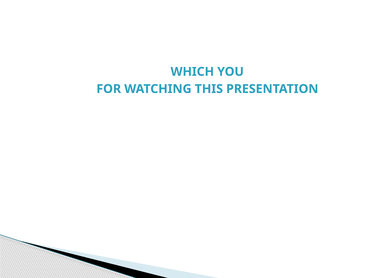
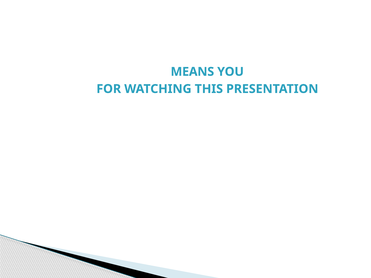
WHICH: WHICH -> MEANS (192, 72)
